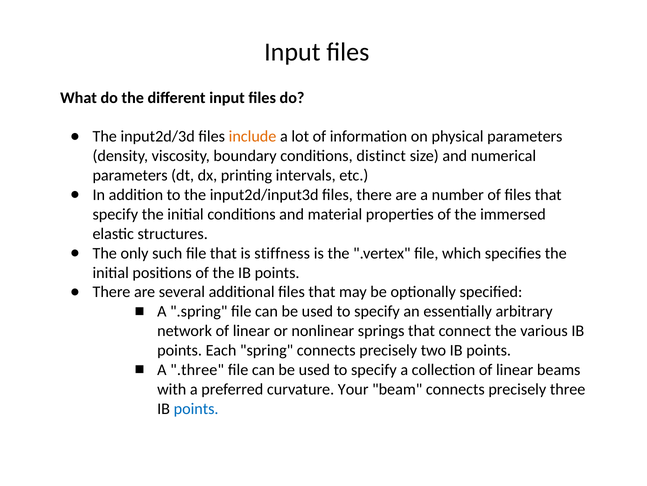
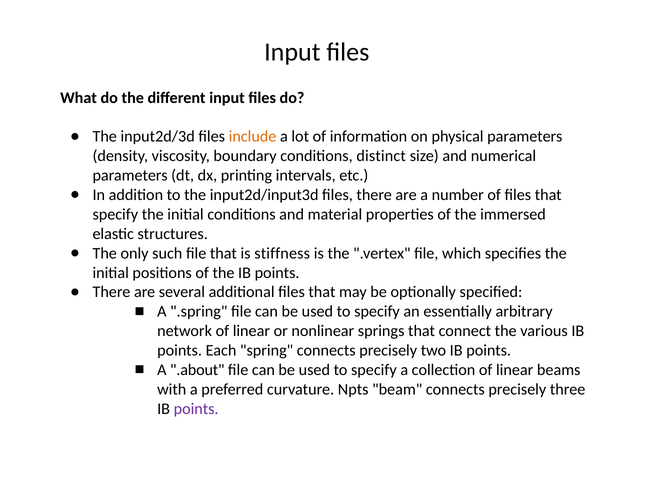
.three: .three -> .about (197, 369)
Your: Your -> Npts (353, 389)
points colour: blue -> purple (196, 408)
